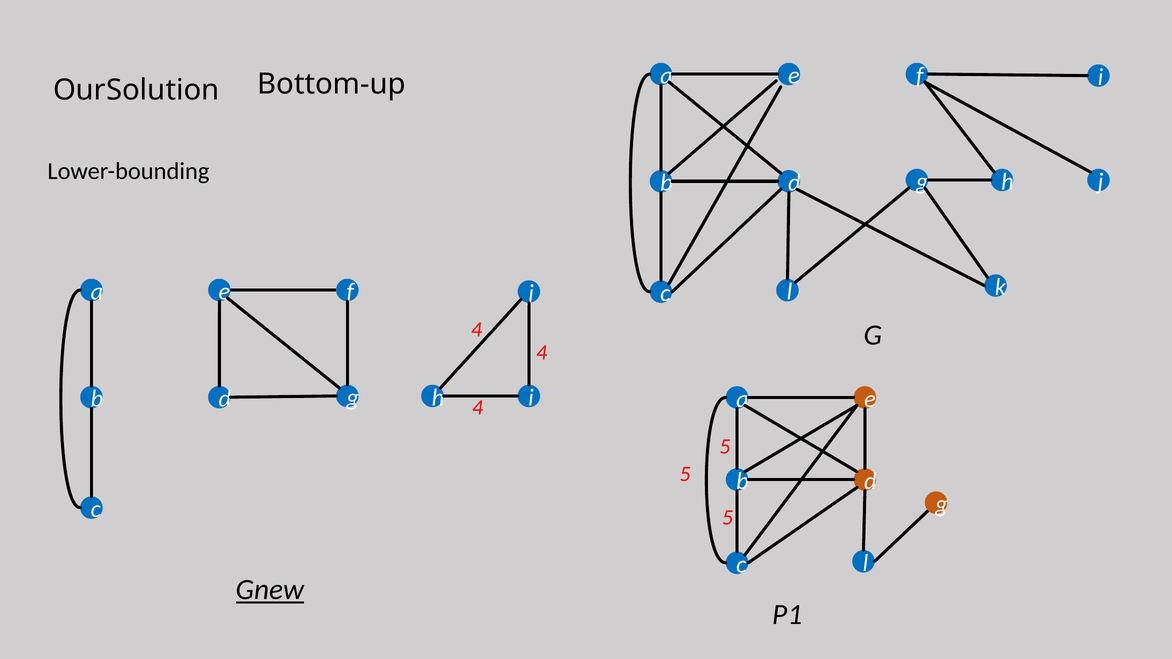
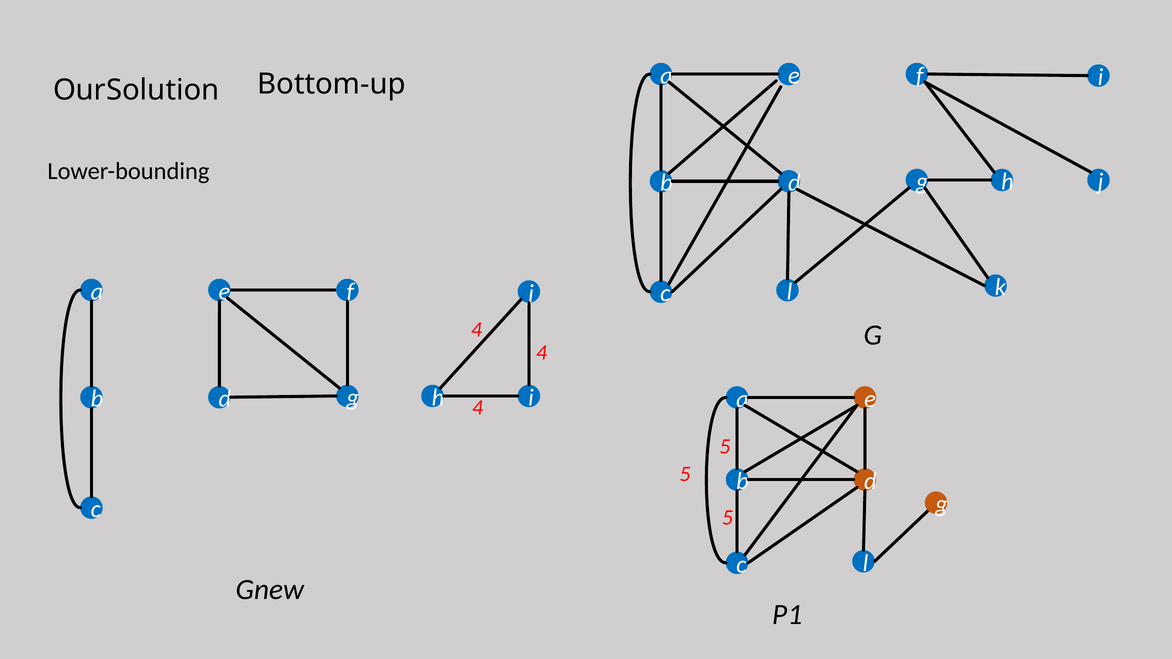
Gnew underline: present -> none (270, 590)
